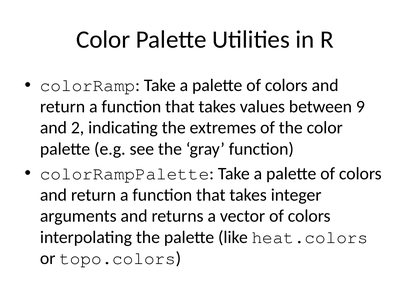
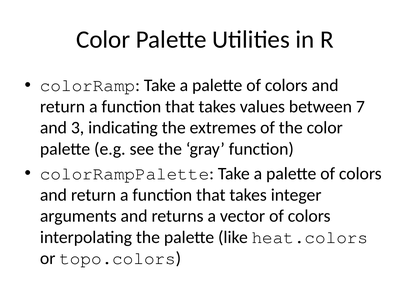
9: 9 -> 7 (360, 107)
2: 2 -> 3 (78, 128)
